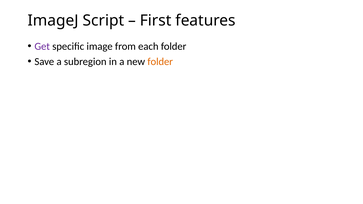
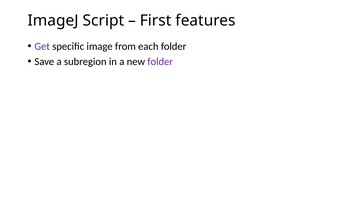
folder colour: orange -> purple (160, 62)
